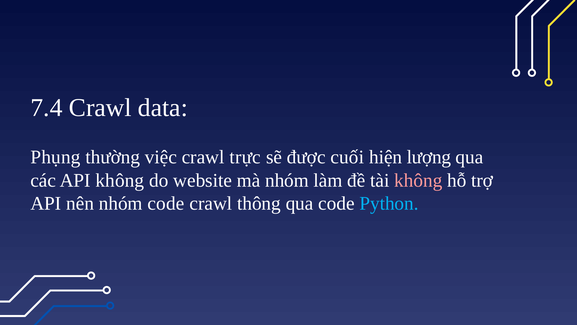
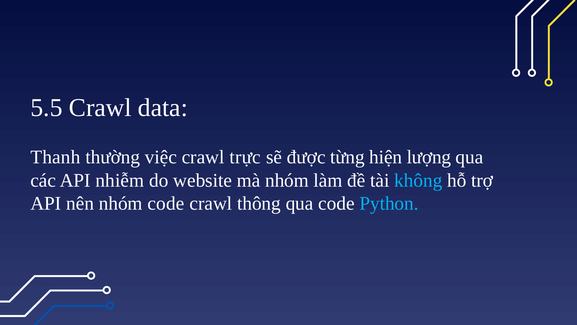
7.4: 7.4 -> 5.5 (46, 108)
Phụng: Phụng -> Thanh (55, 157)
cuối: cuối -> từng (347, 157)
API không: không -> nhiễm (120, 180)
không colour: pink -> light blue (418, 180)
